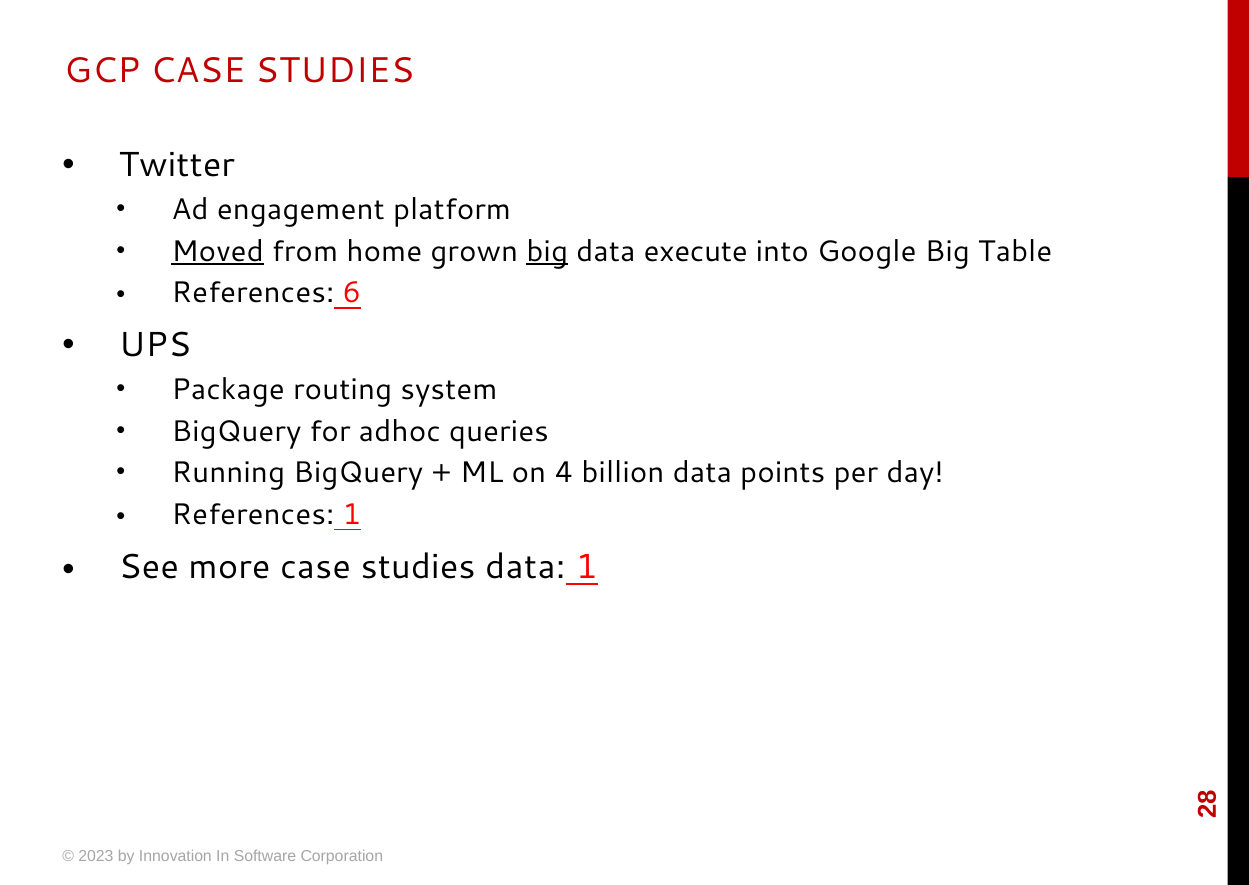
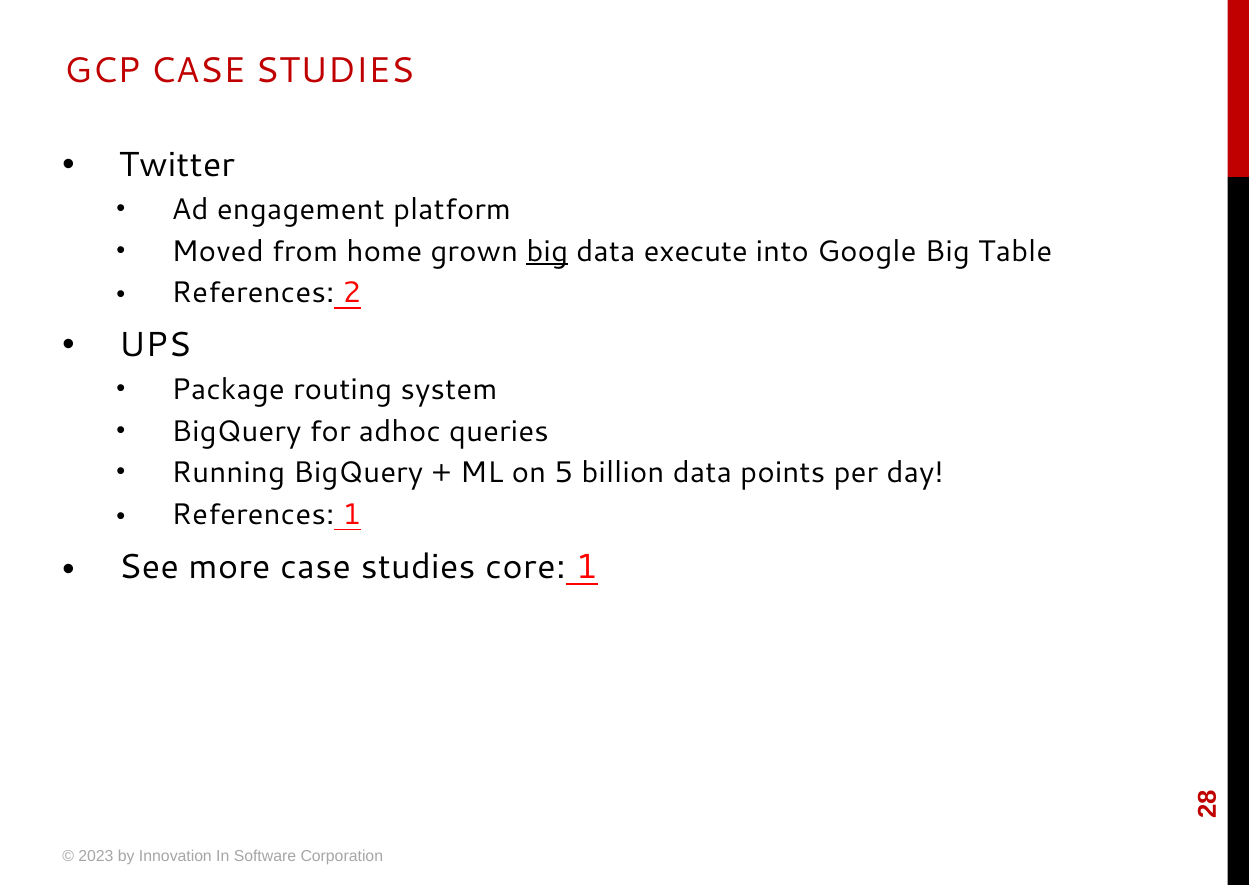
Moved underline: present -> none (218, 251)
References 6: 6 -> 2 (352, 293)
4: 4 -> 5 (564, 473)
studies data: data -> core (525, 567)
